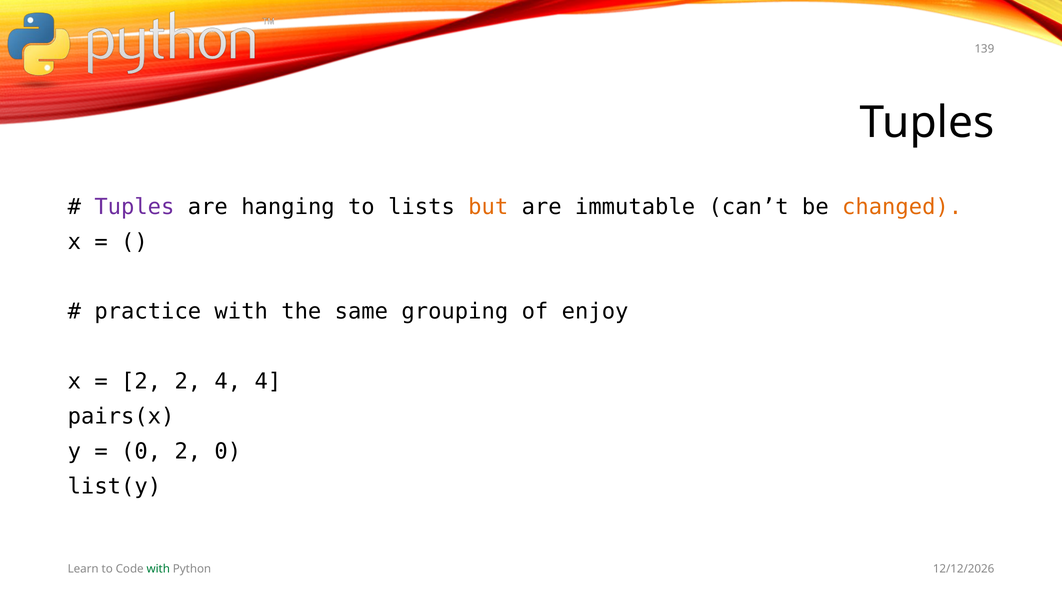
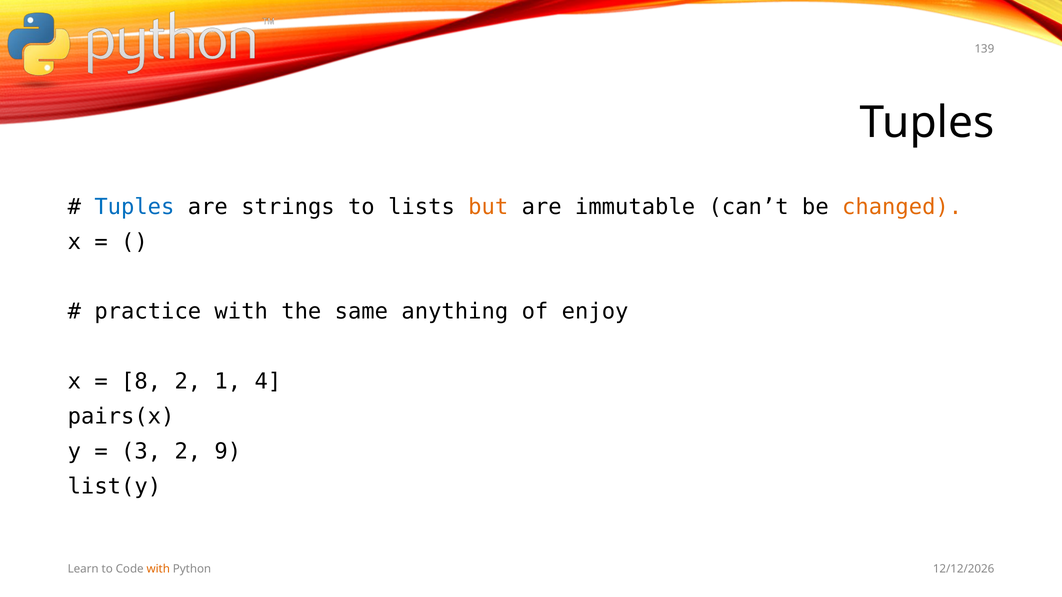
Tuples colour: purple -> blue (134, 207)
hanging: hanging -> strings (288, 207)
grouping: grouping -> anything (455, 312)
2: 2 -> 8 (141, 382)
2 4: 4 -> 1 (228, 382)
0: 0 -> 3 (141, 452)
2 0: 0 -> 9 (228, 452)
with colour: green -> orange (158, 569)
